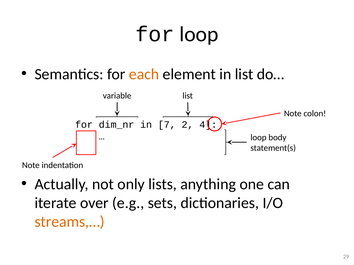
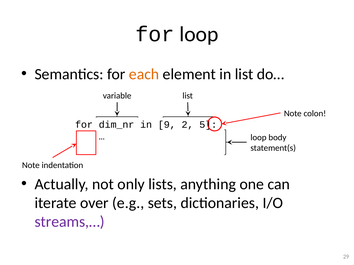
7: 7 -> 9 (167, 125)
4: 4 -> 5 (208, 125)
streams,… colour: orange -> purple (70, 222)
